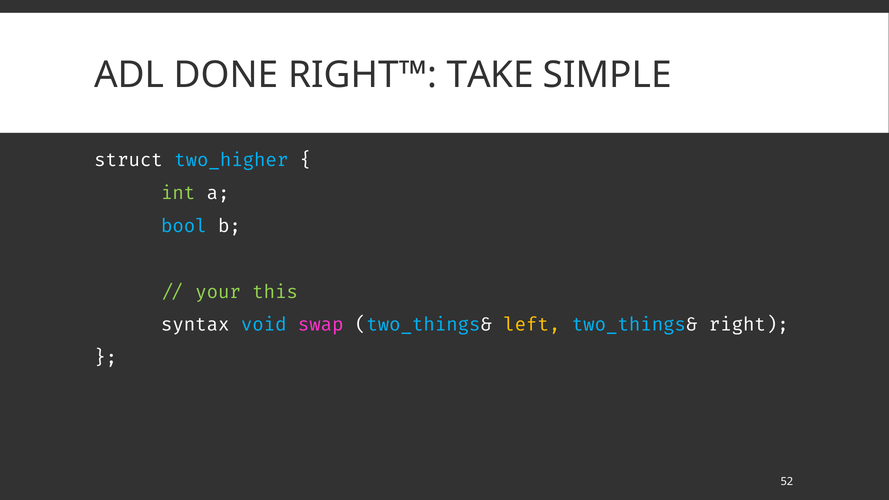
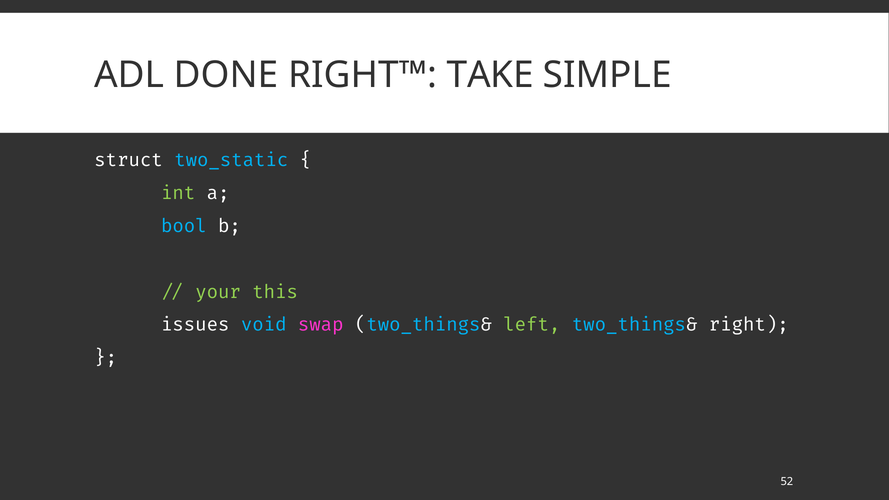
two_higher: two_higher -> two_static (231, 160)
syntax: syntax -> issues (195, 325)
left colour: yellow -> light green (532, 325)
